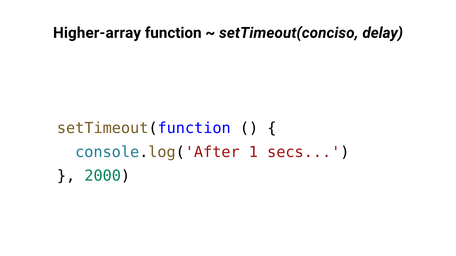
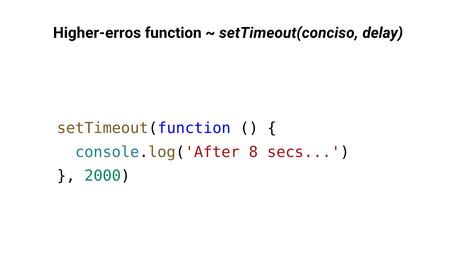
Higher-array: Higher-array -> Higher-erros (97, 33)
1: 1 -> 8 (253, 152)
